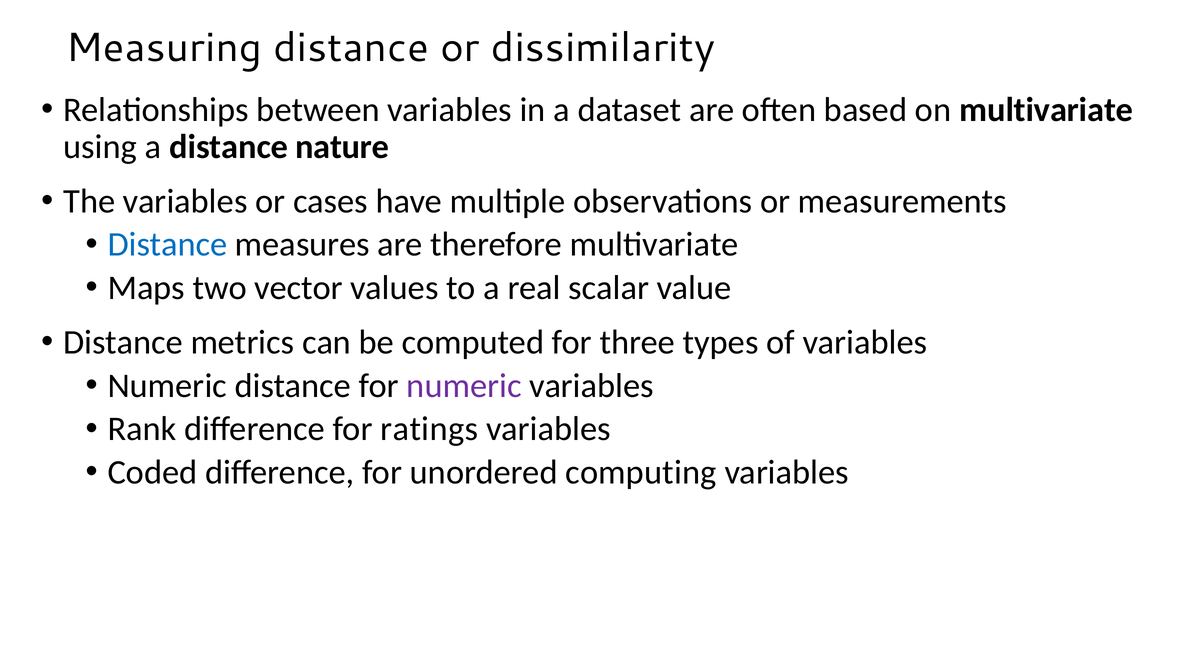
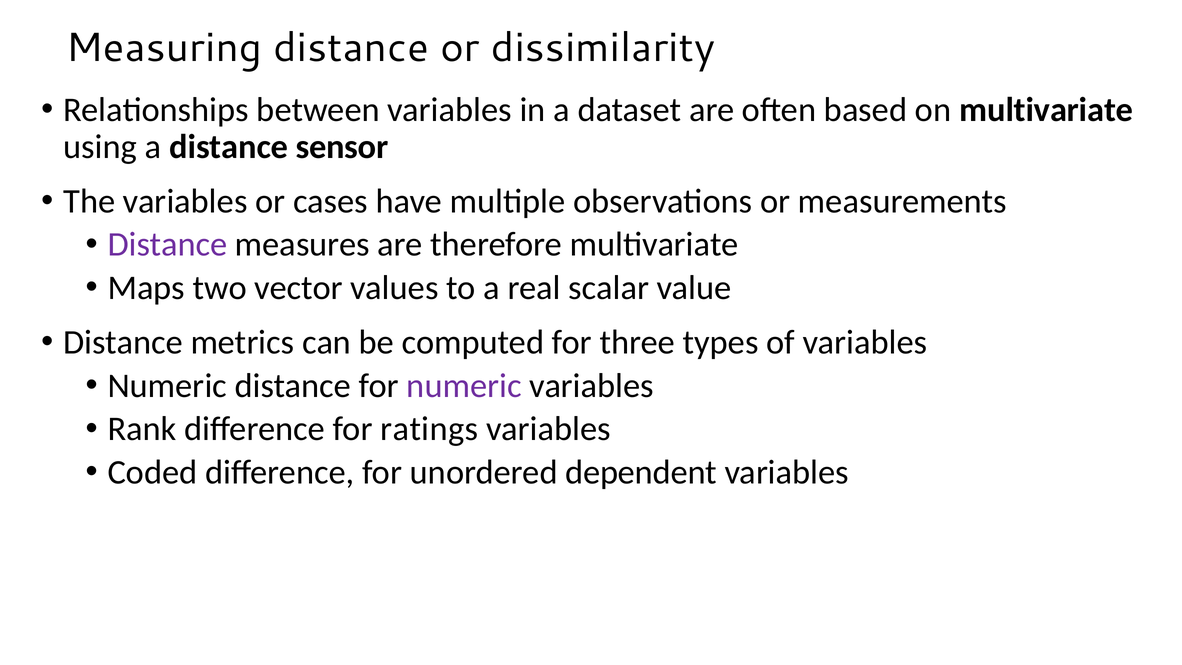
nature: nature -> sensor (342, 147)
Distance colour: blue -> purple (167, 245)
computing: computing -> dependent (641, 472)
